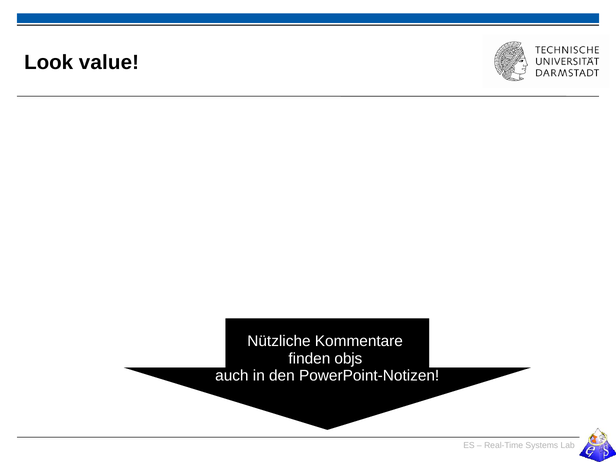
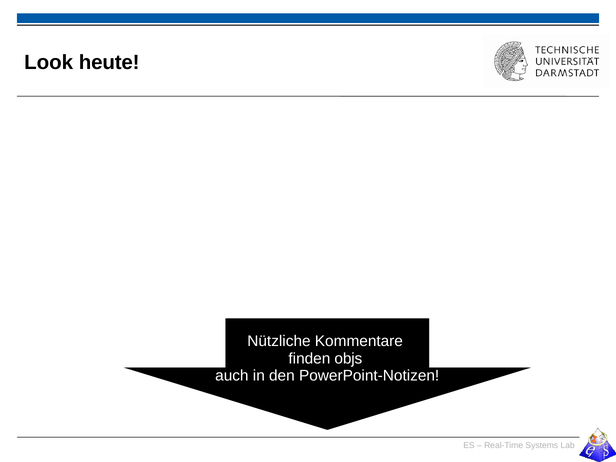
value: value -> heute (109, 63)
